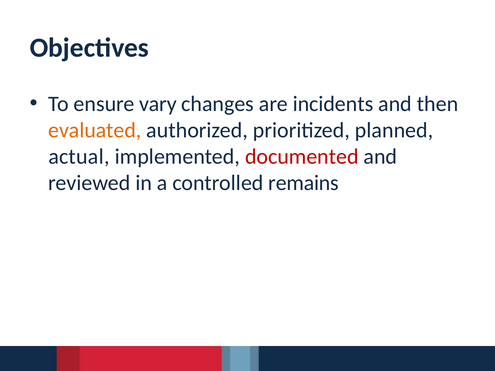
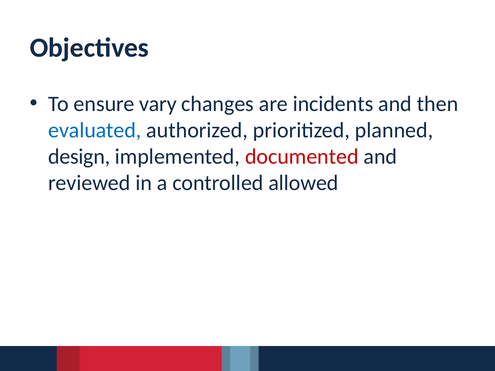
evaluated colour: orange -> blue (95, 130)
actual: actual -> design (79, 157)
remains: remains -> allowed (303, 183)
